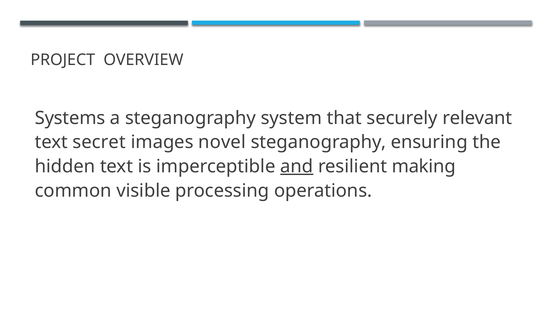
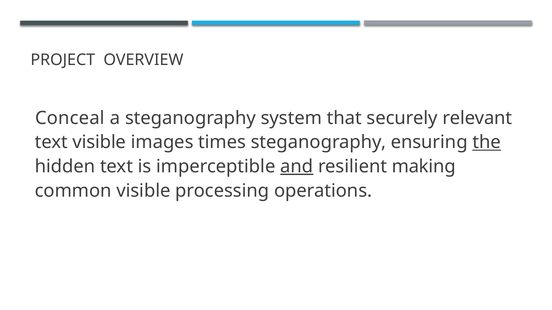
Systems: Systems -> Conceal (70, 118)
text secret: secret -> visible (99, 142)
novel: novel -> times (222, 142)
the underline: none -> present (487, 142)
